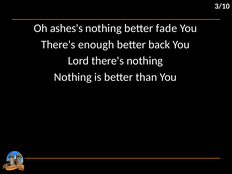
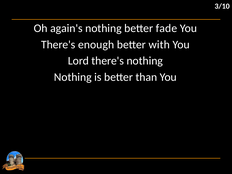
ashes's: ashes's -> again's (66, 28)
back: back -> with (159, 45)
